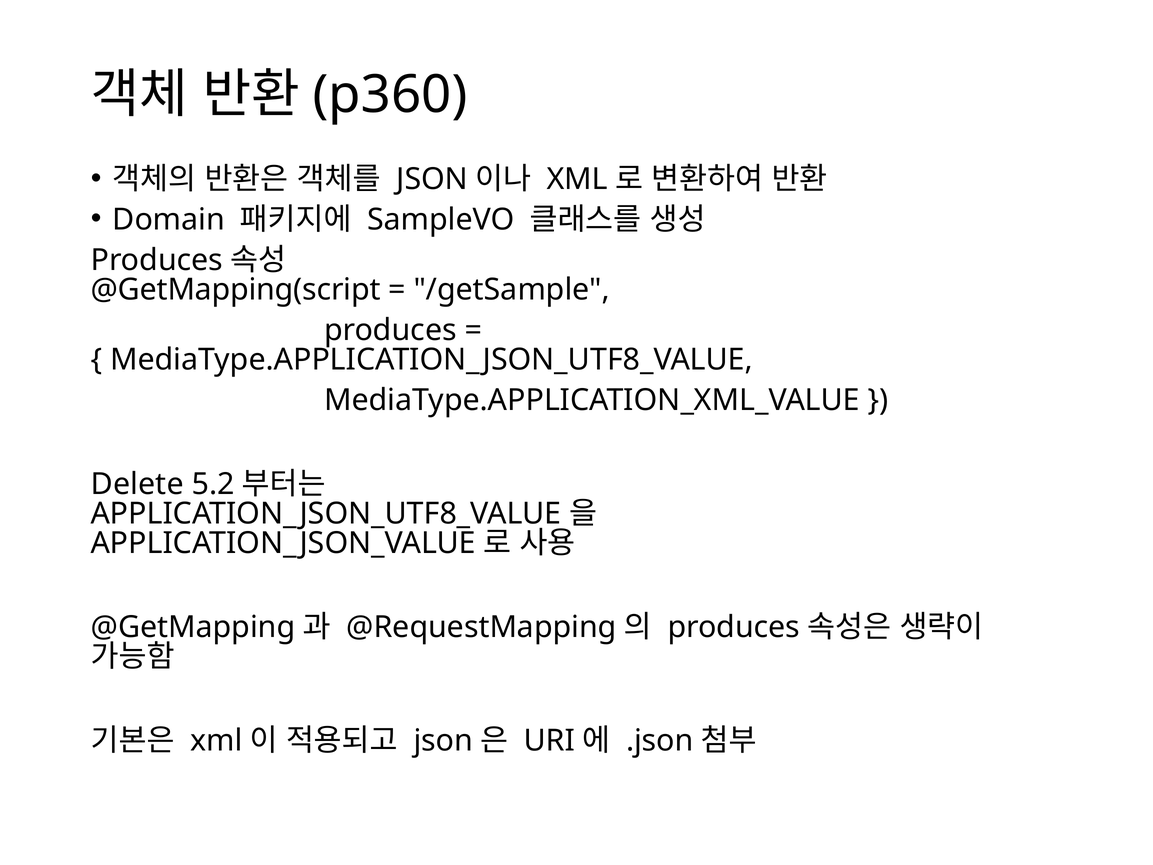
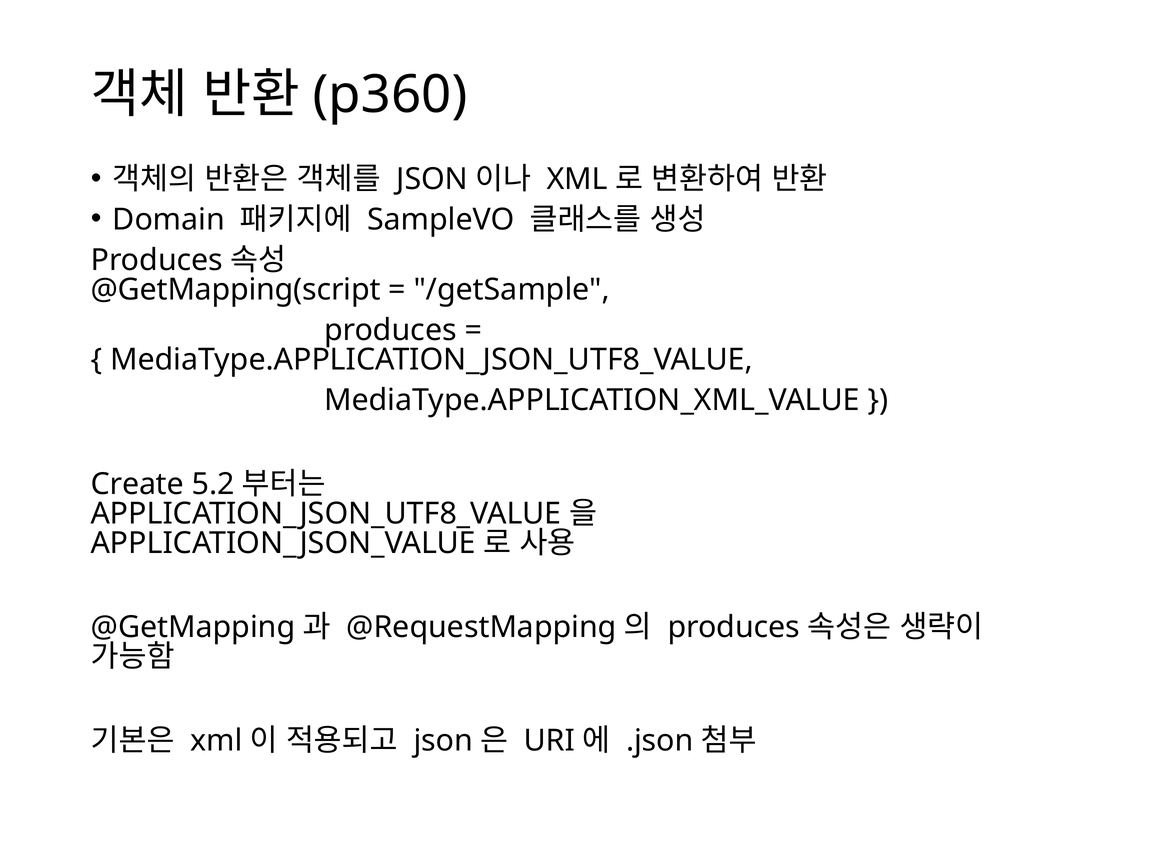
Delete: Delete -> Create (137, 484)
